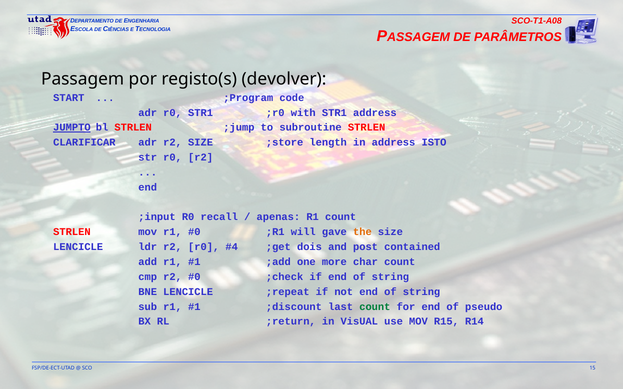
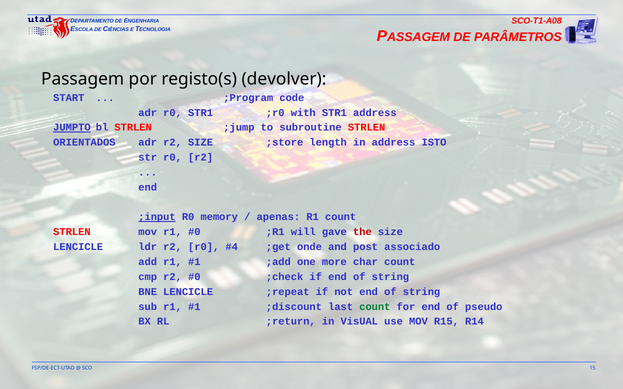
CLARIFICAR: CLARIFICAR -> ORIENTADOS (84, 143)
;input underline: none -> present (157, 217)
recall: recall -> memory (219, 217)
the colour: orange -> red (362, 232)
dois: dois -> onde (309, 247)
contained: contained -> associado (412, 247)
